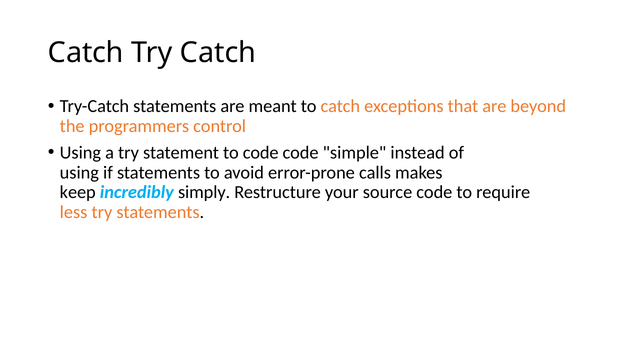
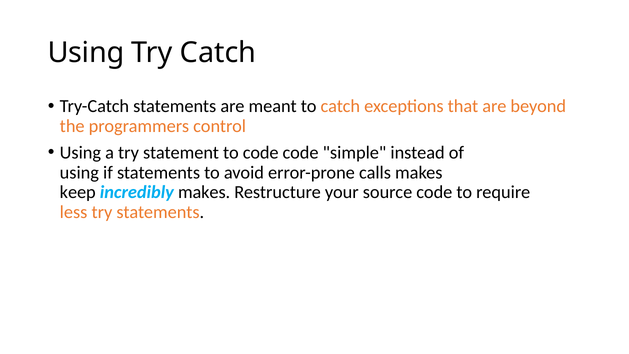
Catch: Catch -> Using (86, 53)
incredibly simply: simply -> makes (204, 192)
